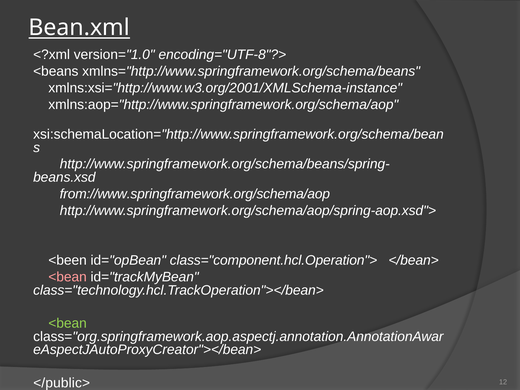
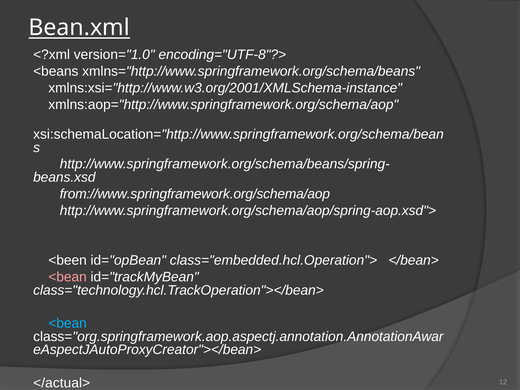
class="component.hcl.Operation">: class="component.hcl.Operation"> -> class="embedded.hcl.Operation"> (273, 260)
<bean colour: light green -> light blue (68, 323)
</public>: </public> -> </actual> (62, 383)
